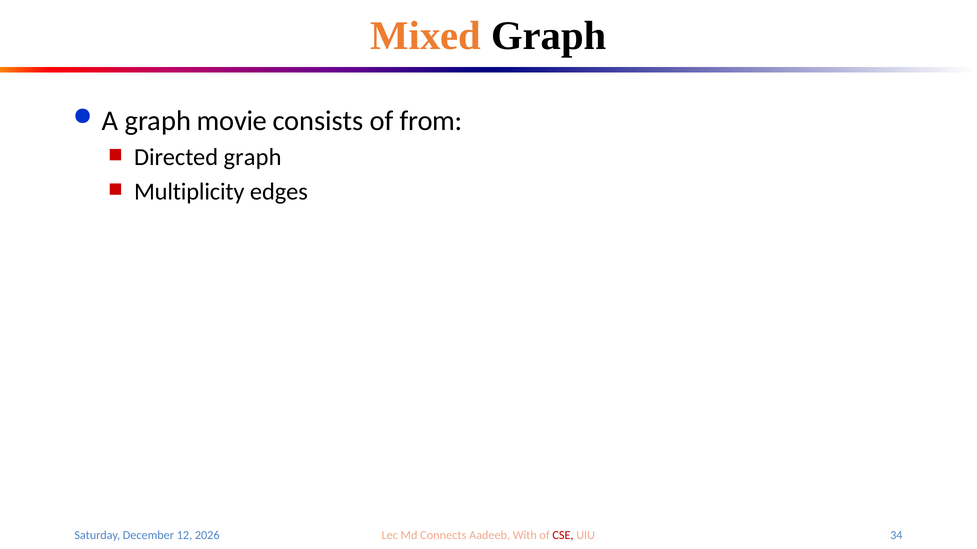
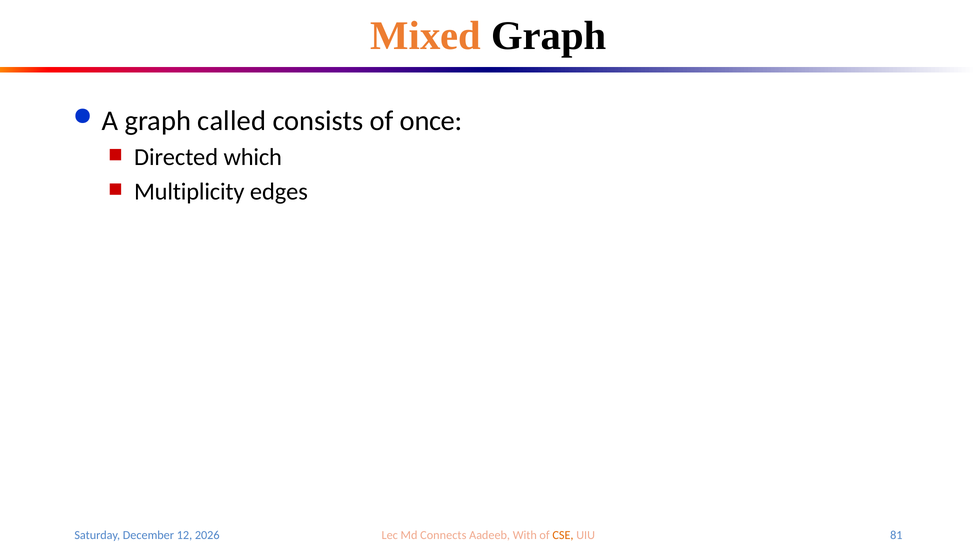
movie: movie -> called (232, 121)
from: from -> once (431, 121)
Directed graph: graph -> which (253, 158)
CSE colour: red -> orange (563, 536)
34: 34 -> 81 (896, 536)
